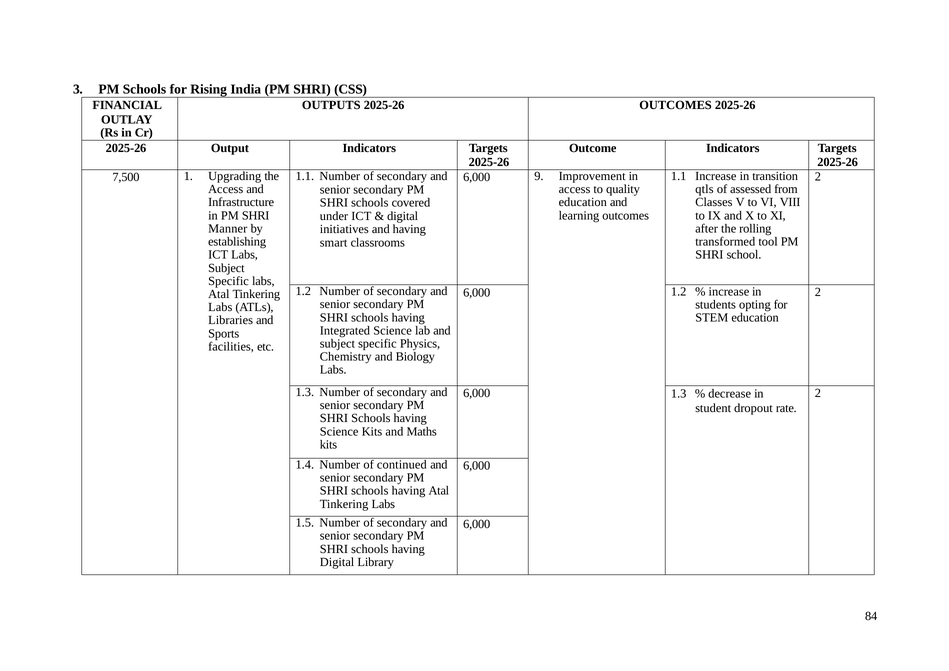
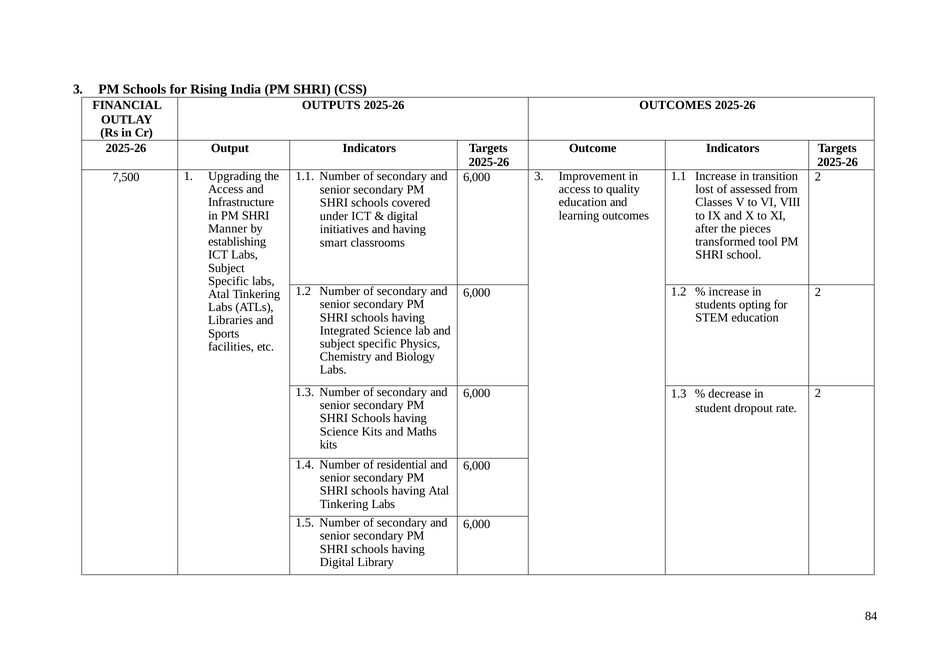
6,000 9: 9 -> 3 (539, 176)
qtls: qtls -> lost (704, 189)
rolling: rolling -> pieces (755, 228)
continued: continued -> residential (402, 464)
